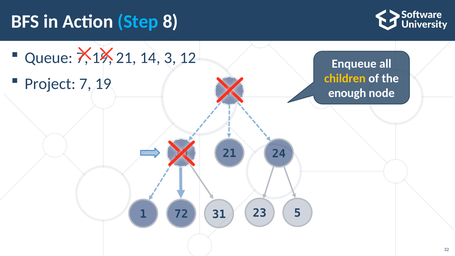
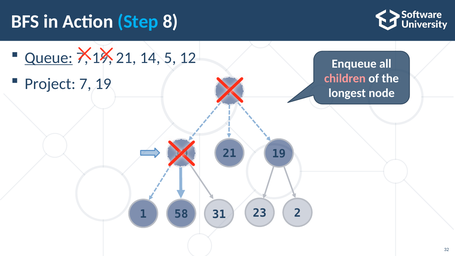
Queue underline: none -> present (49, 58)
3: 3 -> 5 (170, 58)
children colour: yellow -> pink (345, 78)
enough: enough -> longest (347, 93)
21 24: 24 -> 19 (279, 154)
5: 5 -> 2 (297, 213)
72: 72 -> 58 (181, 214)
